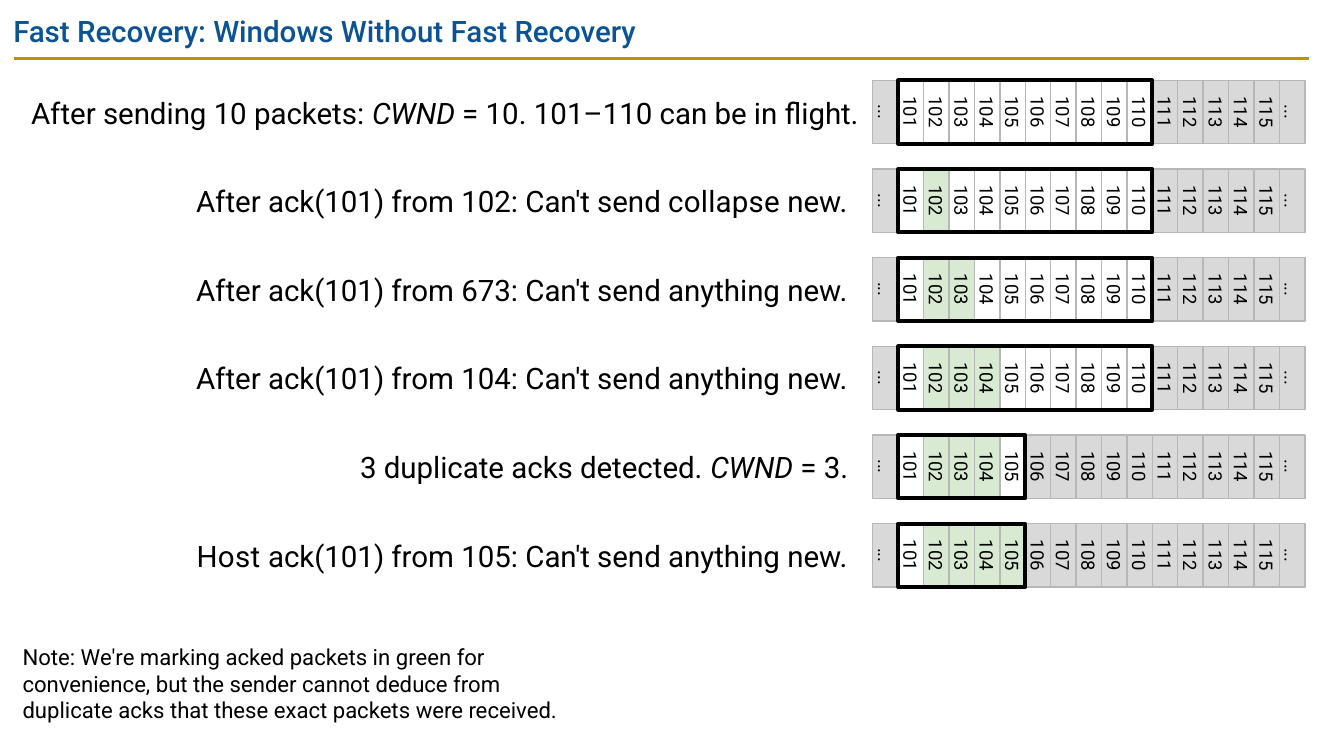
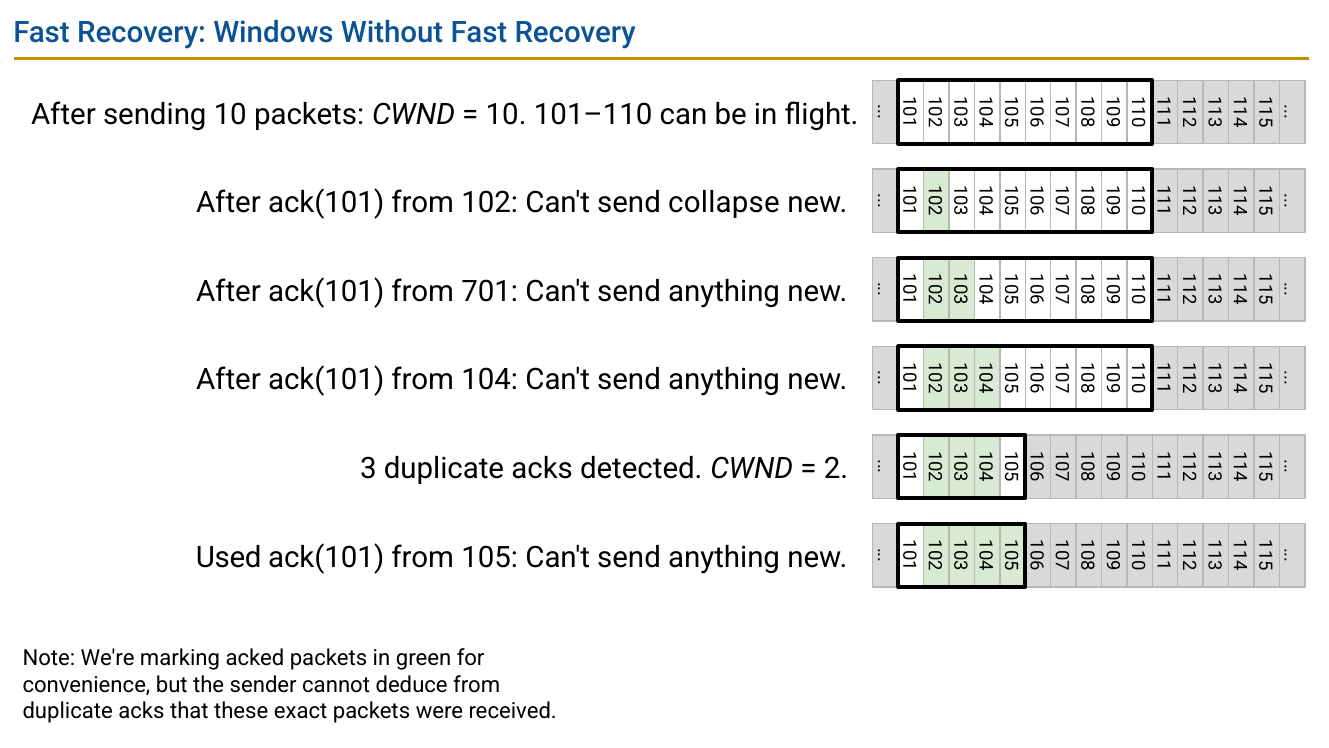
673: 673 -> 701 (490, 291)
3: 3 -> 2 (836, 469)
Host: Host -> Used (229, 557)
